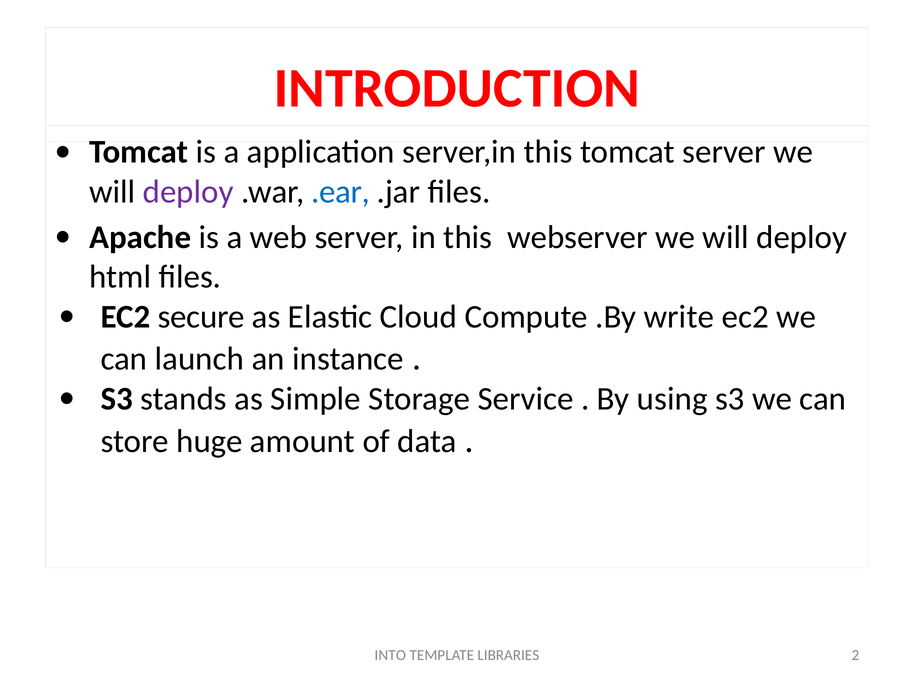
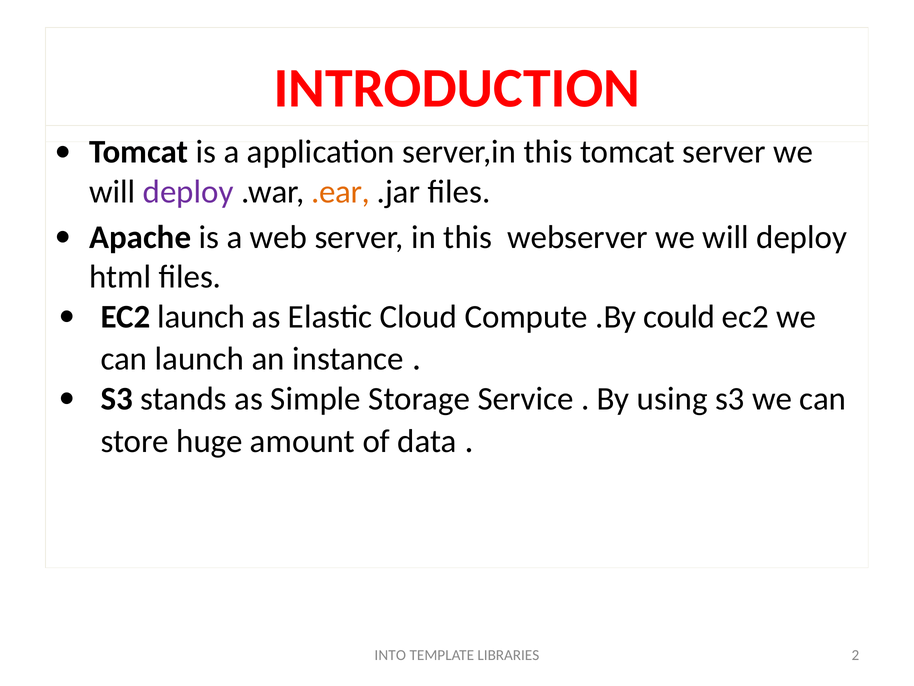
.ear colour: blue -> orange (341, 192)
EC2 secure: secure -> launch (201, 316)
write: write -> could (679, 316)
